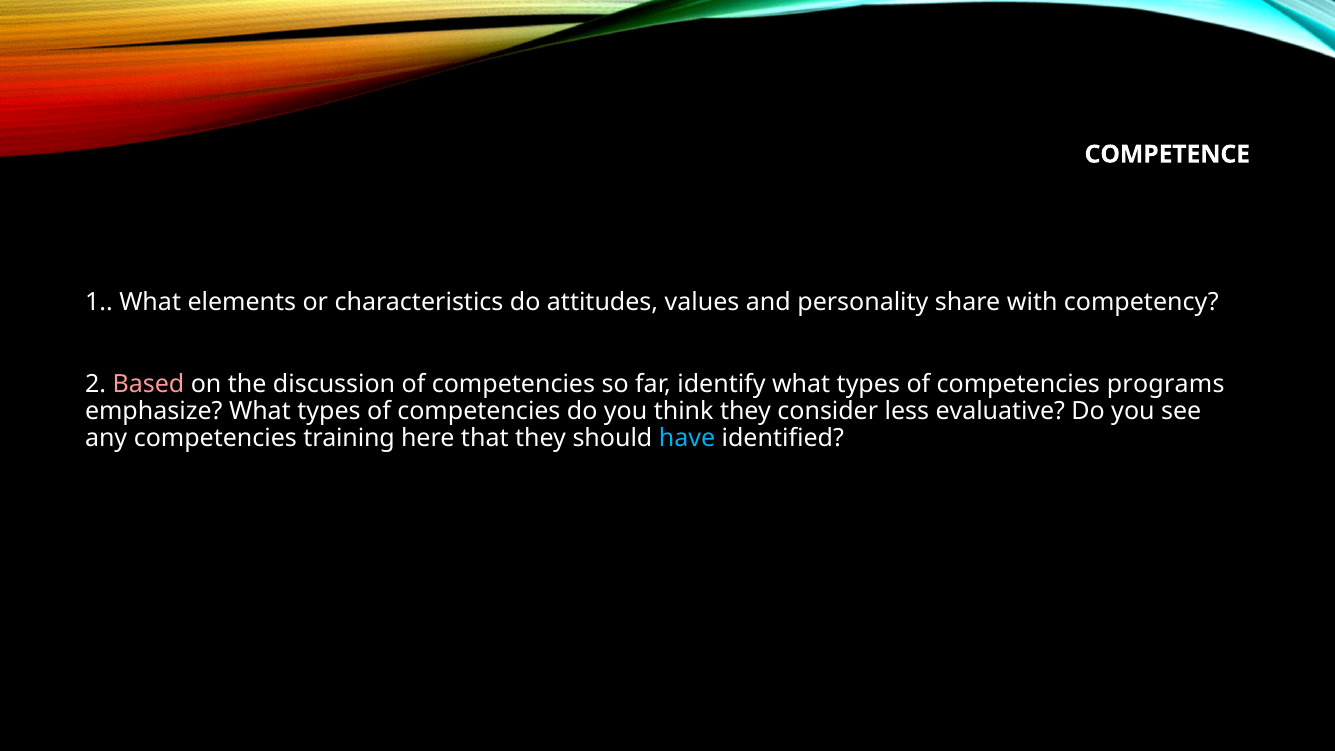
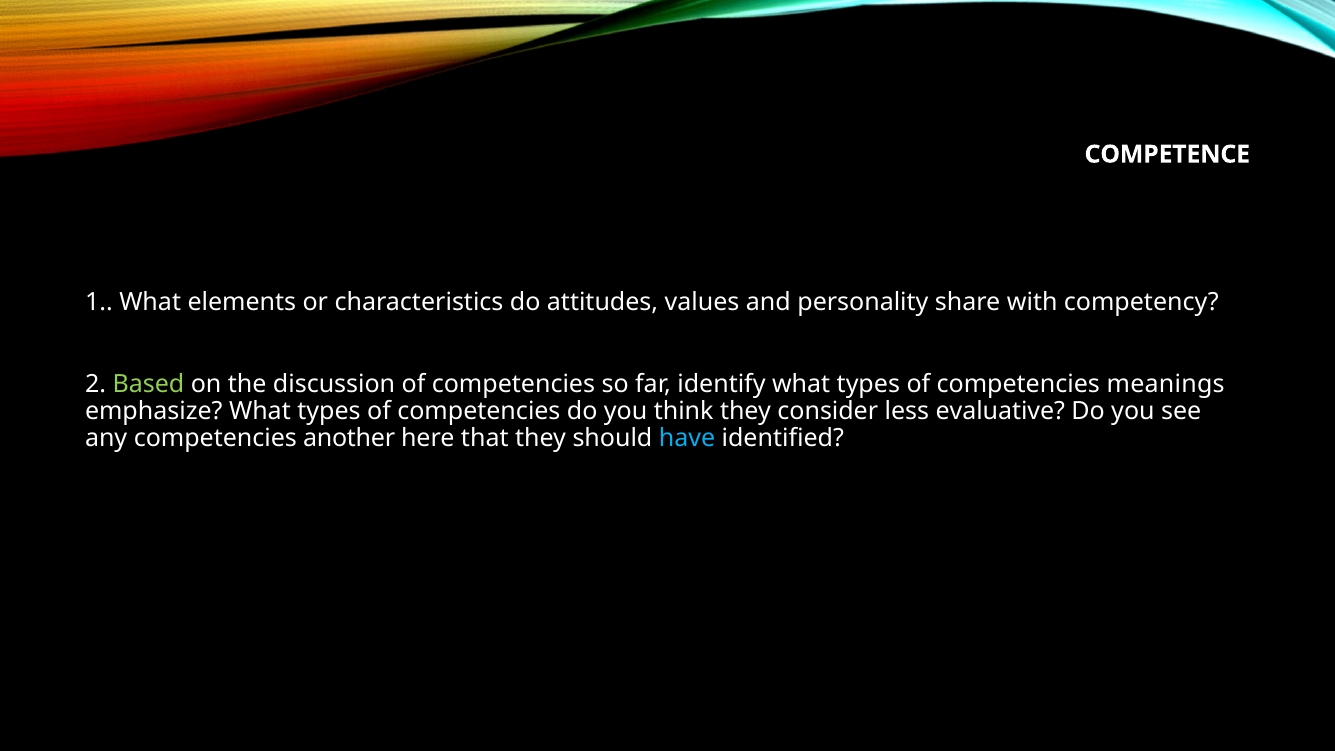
Based colour: pink -> light green (148, 385)
programs: programs -> meanings (1166, 385)
training: training -> another (349, 439)
